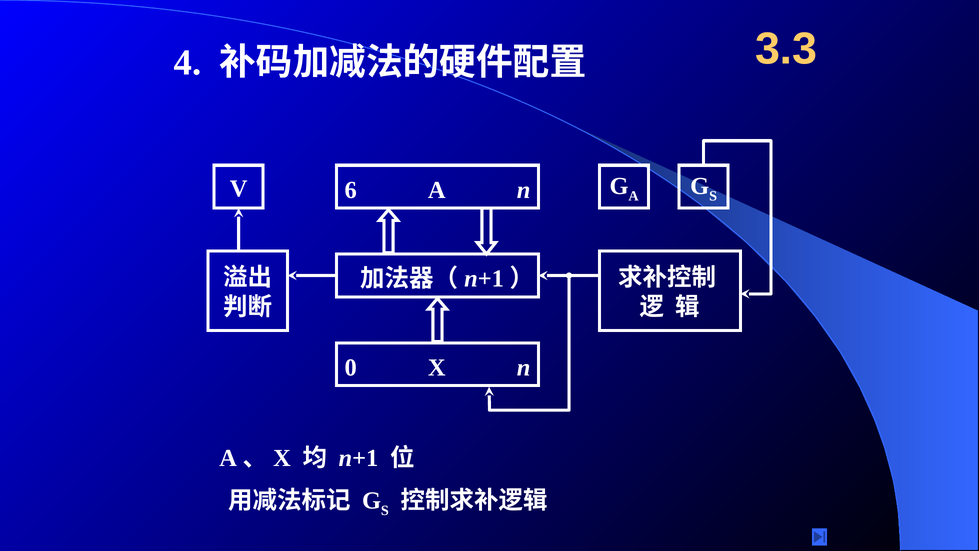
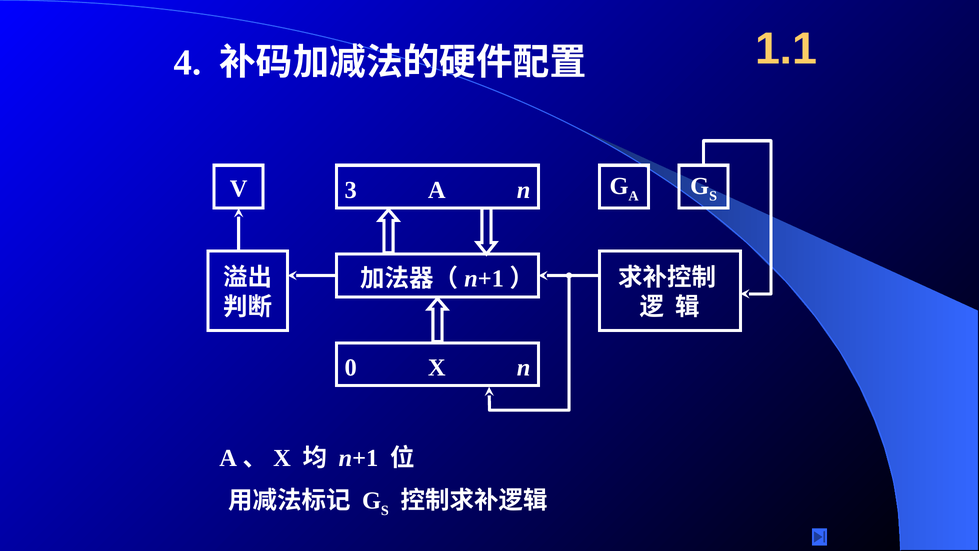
3.3: 3.3 -> 1.1 (786, 49)
6: 6 -> 3 (351, 190)
